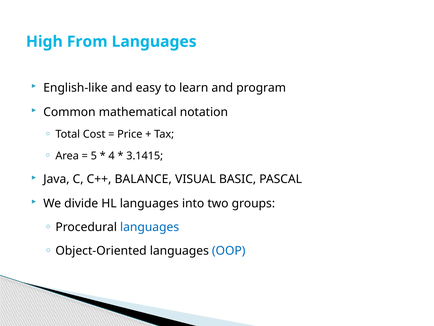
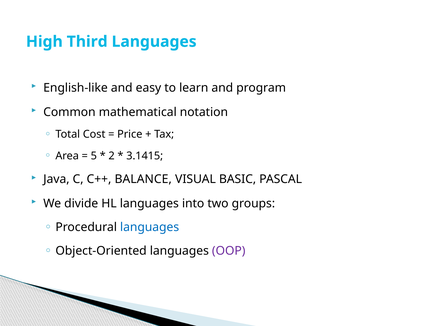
From: From -> Third (87, 42)
4: 4 -> 2 (112, 156)
OOP colour: blue -> purple (229, 251)
